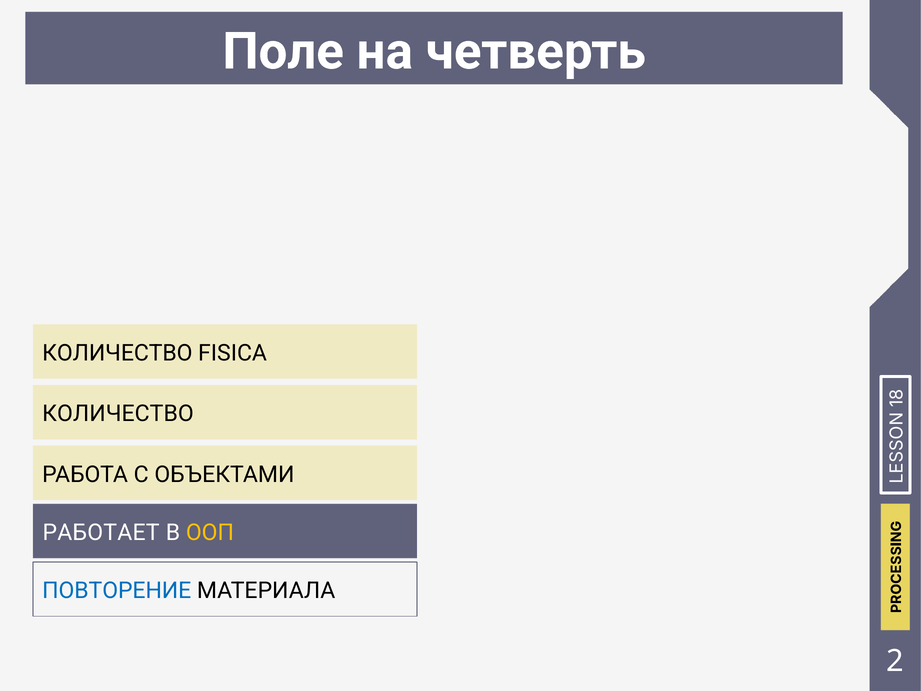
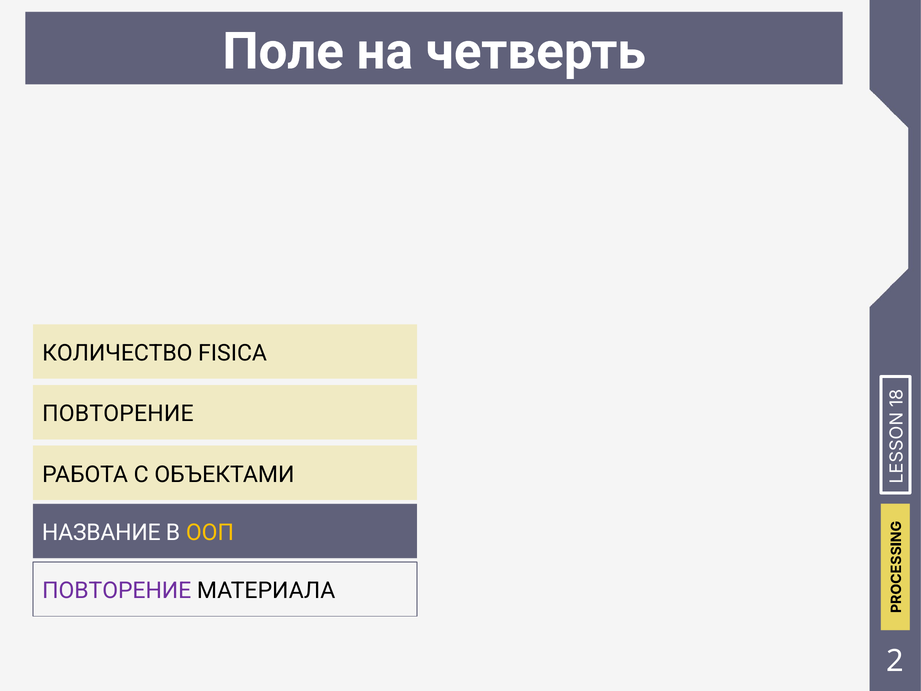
КОЛИЧЕСТВО: КОЛИЧЕСТВО -> ПОВТОРЕНИЕ (118, 414)
РАБОТАЕТ: РАБОТАЕТ -> НАЗВАНИЕ (101, 532)
ПОВТОРЕНИЕ colour: blue -> purple (117, 590)
